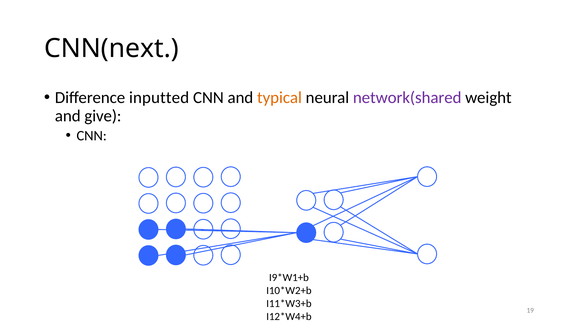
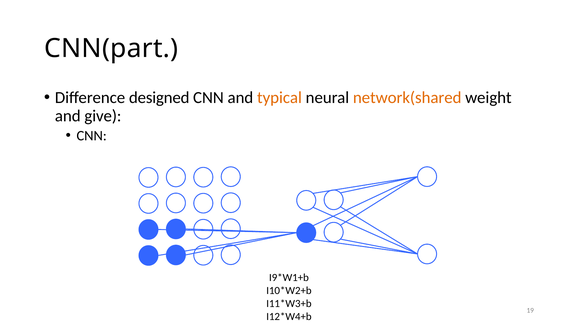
CNN(next: CNN(next -> CNN(part (111, 49)
inputted: inputted -> designed (159, 98)
network(shared colour: purple -> orange (407, 98)
